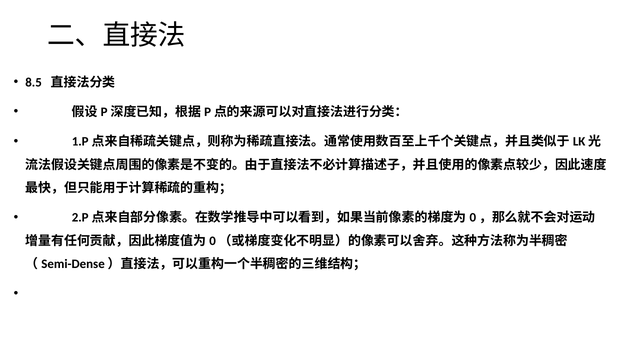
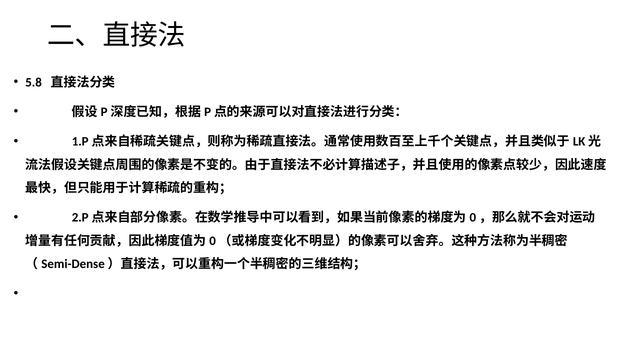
8.5: 8.5 -> 5.8 (34, 82)
